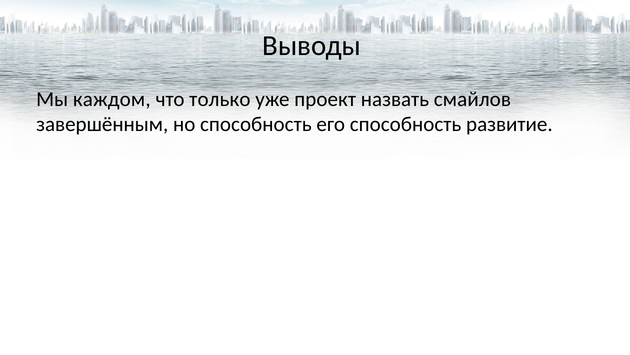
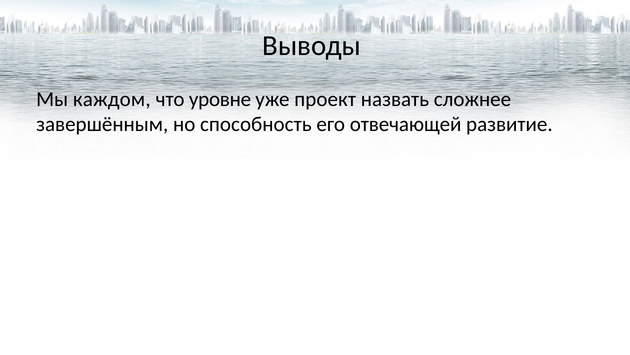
только: только -> уровне (220, 99)
смайлов: смайлов -> сложнее (473, 99)
его способность: способность -> отвечающей (406, 124)
